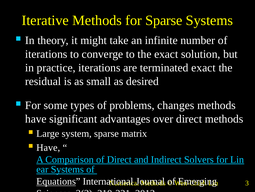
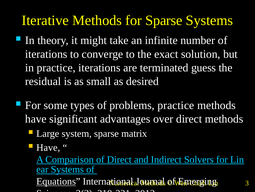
terminated exact: exact -> guess (204, 67)
problems changes: changes -> practice (176, 105)
